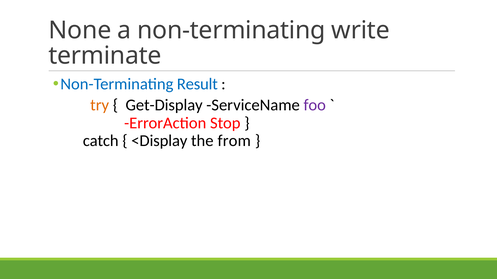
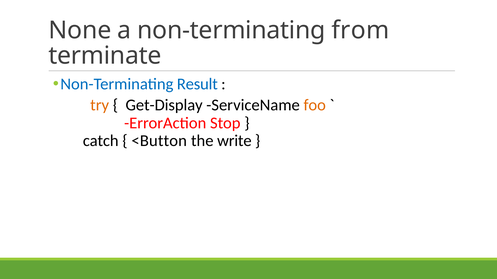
write: write -> from (360, 30)
foo colour: purple -> orange (315, 105)
<Display: <Display -> <Button (159, 141)
from: from -> write (234, 141)
